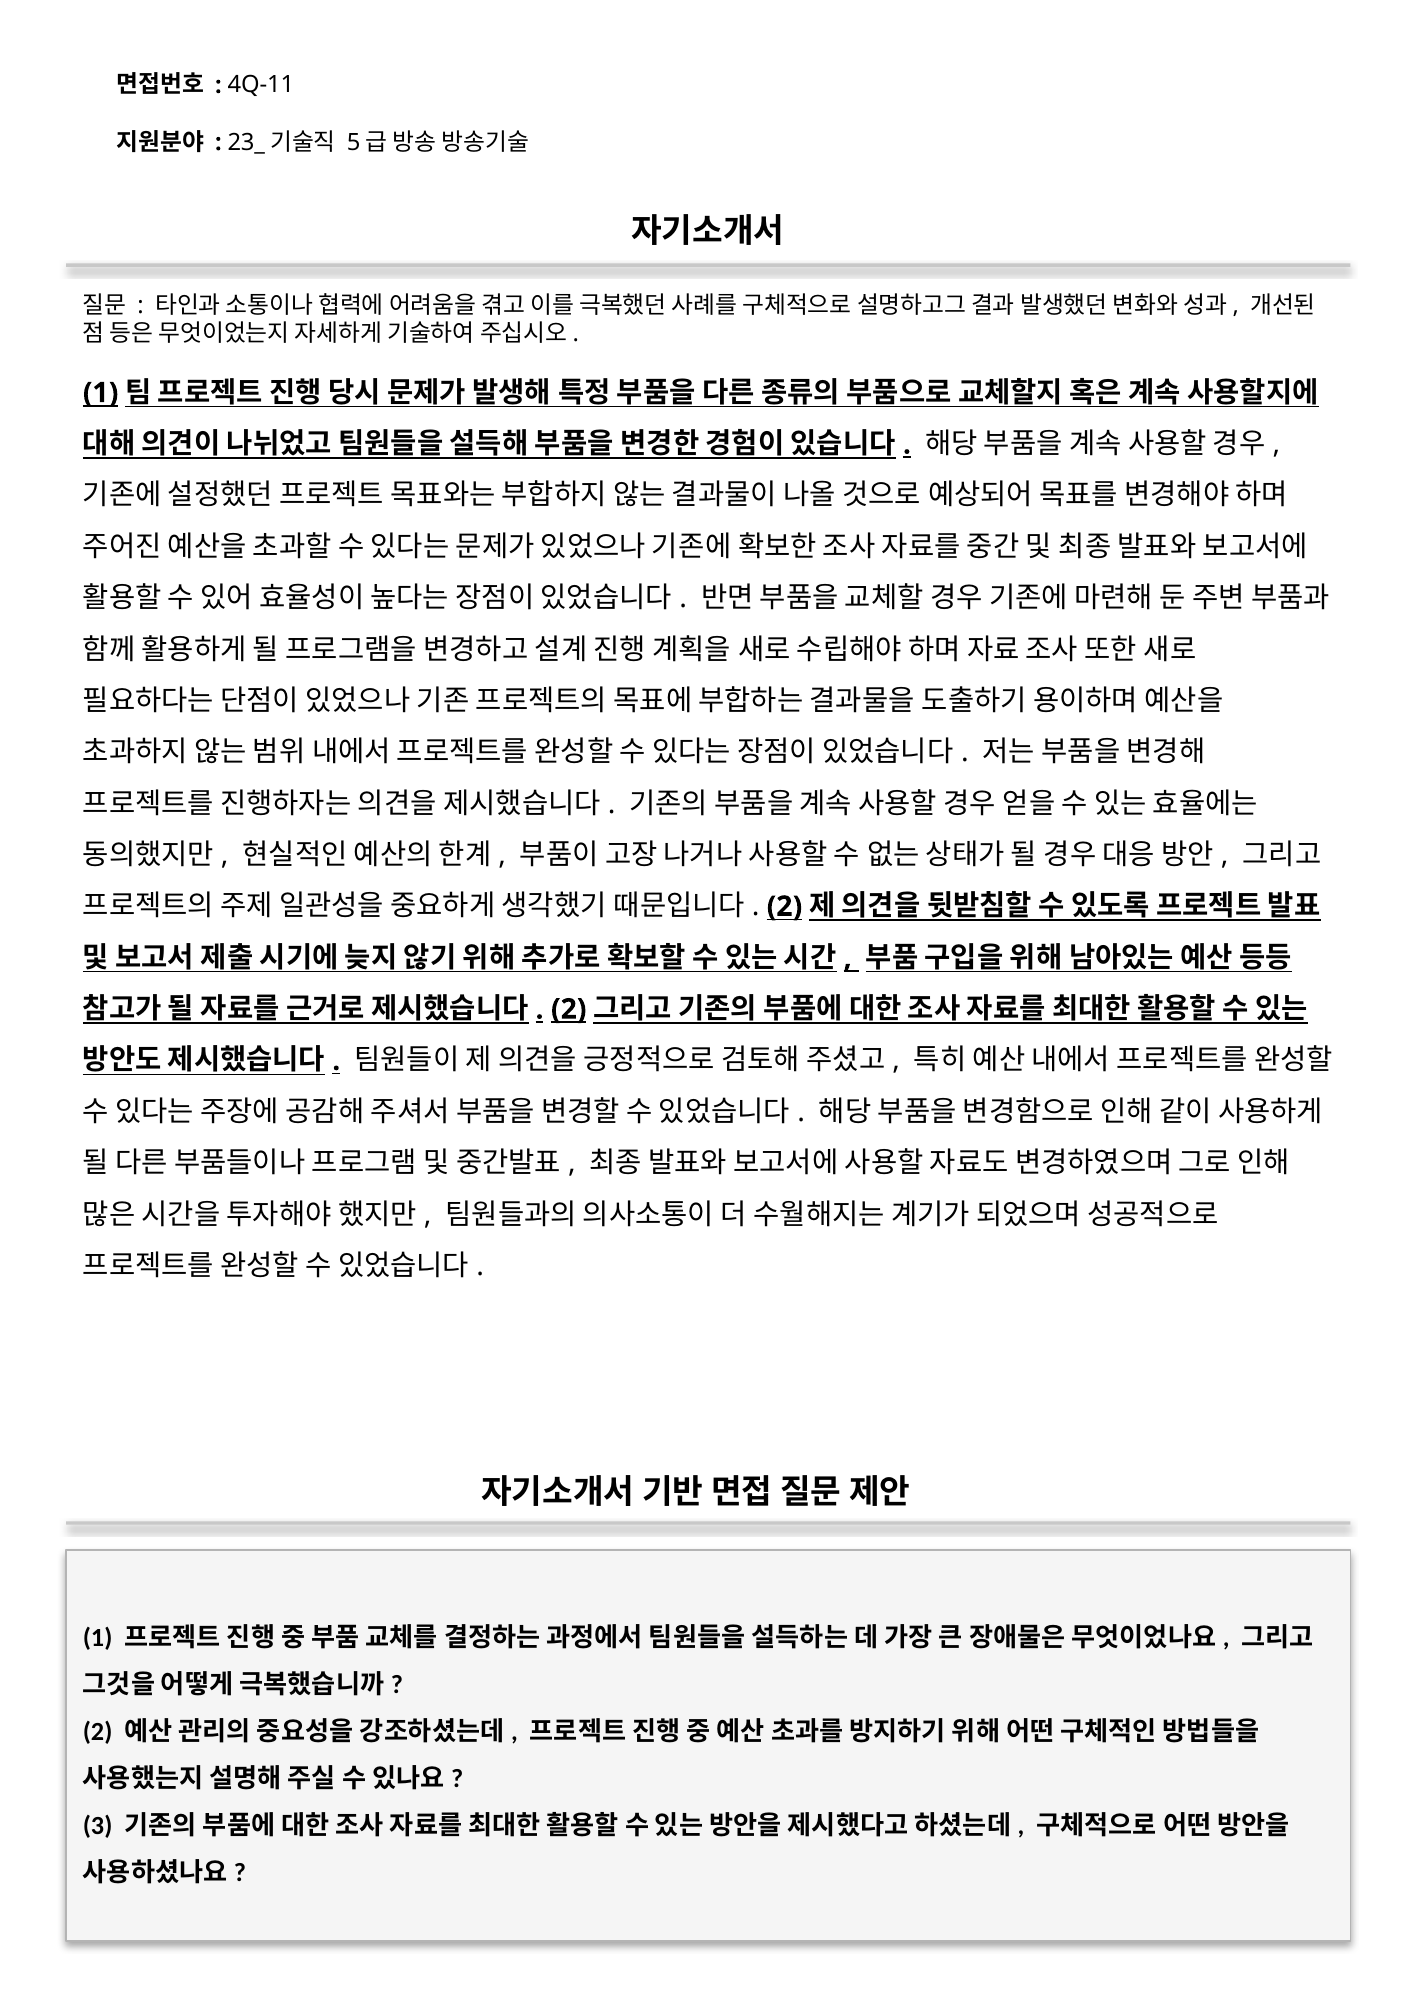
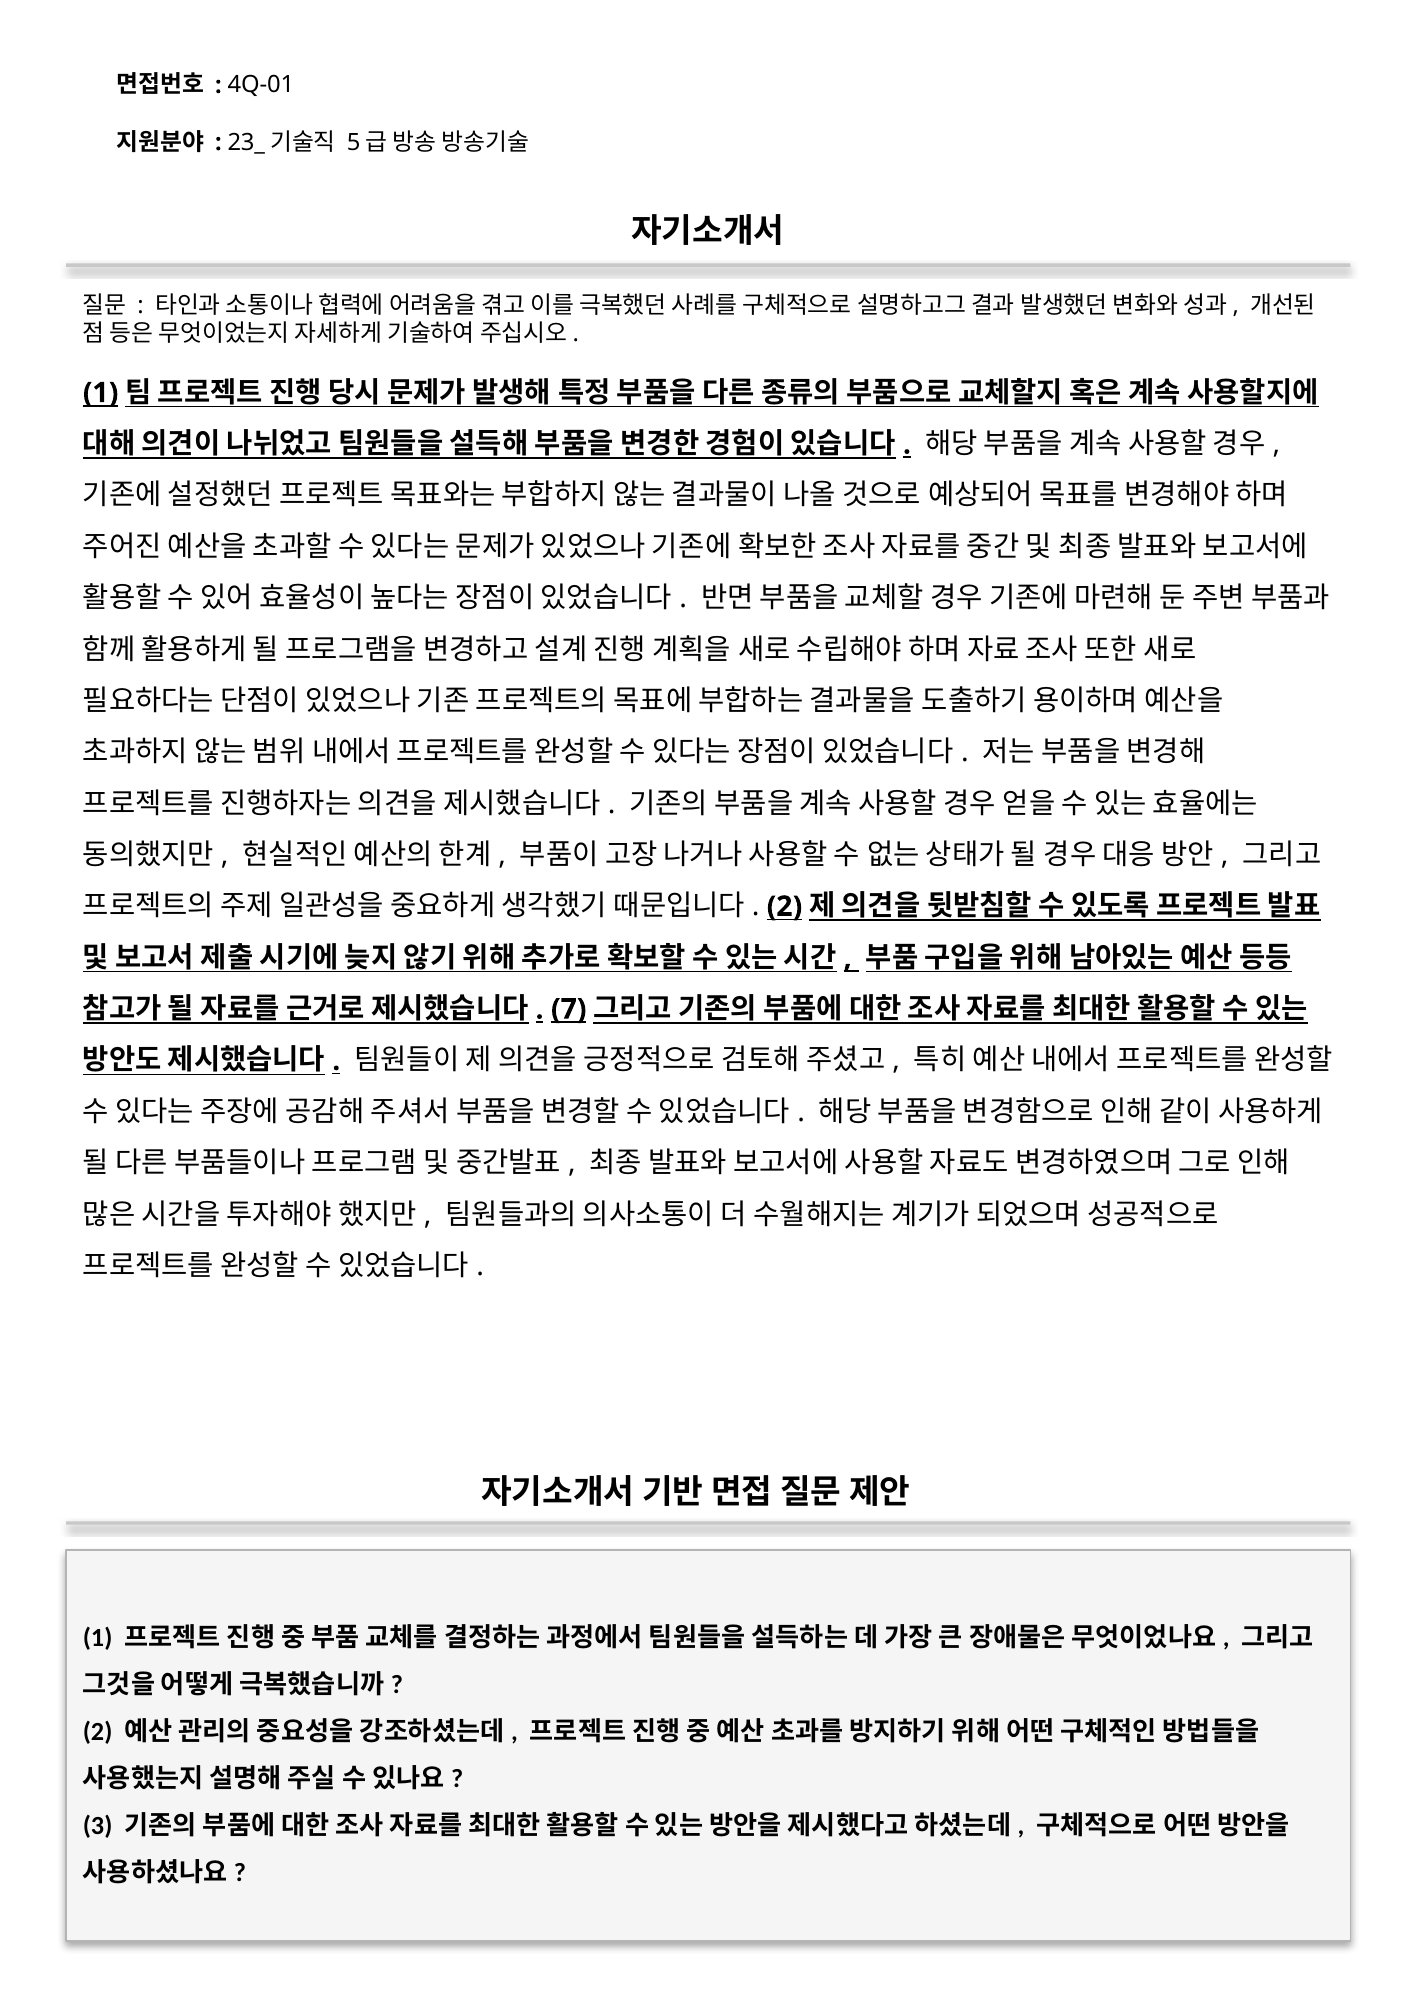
4Q-11: 4Q-11 -> 4Q-01 (261, 85)
2: 2 -> 7 (569, 1010)
